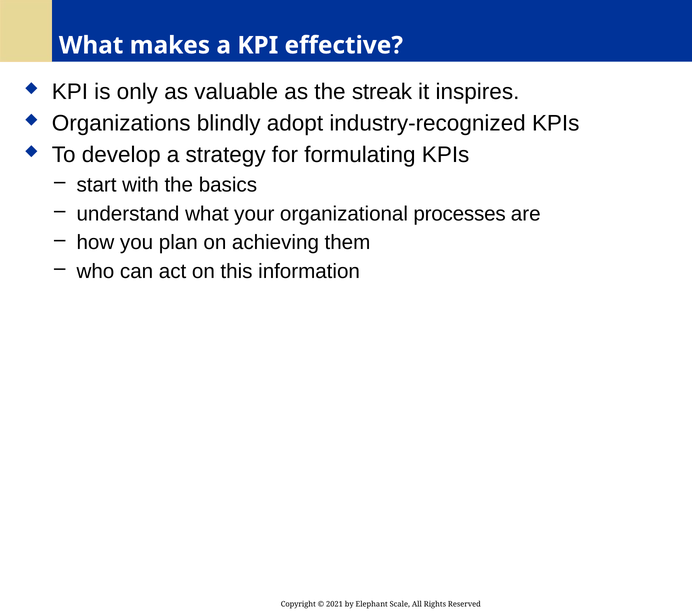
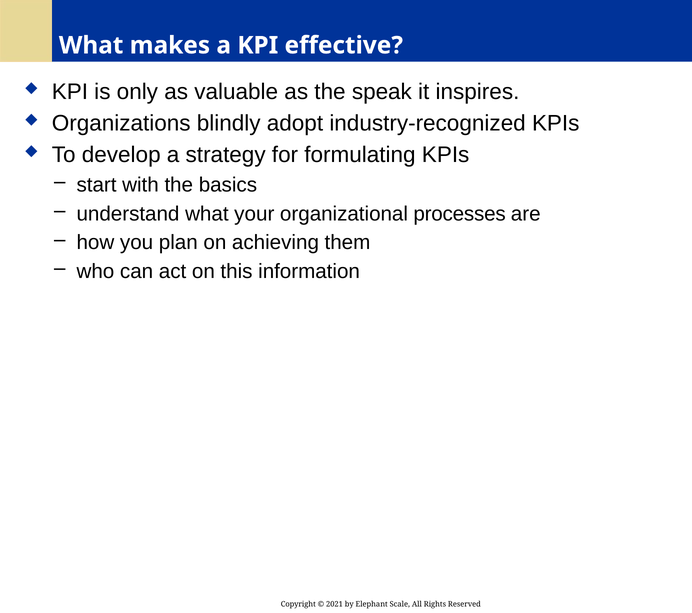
streak: streak -> speak (382, 92)
